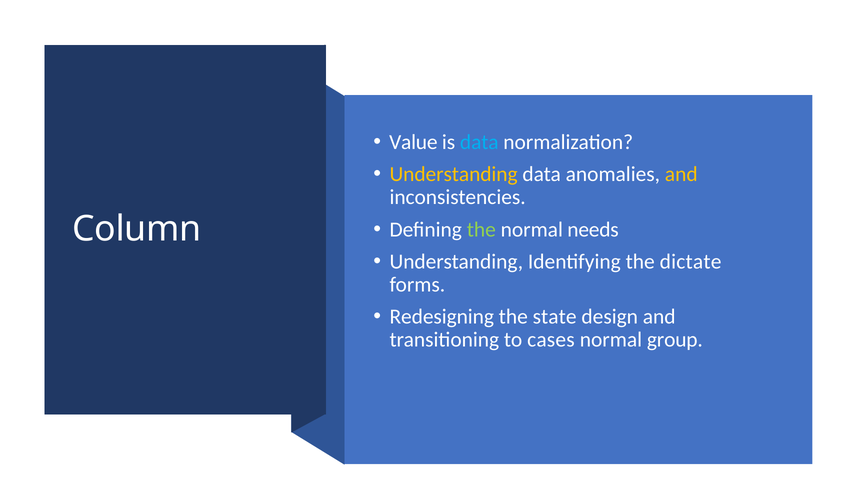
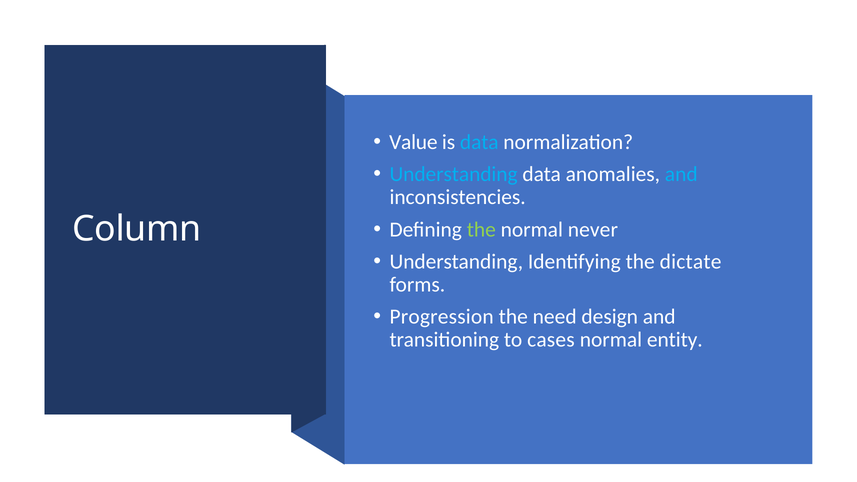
Understanding colour: yellow -> light blue (454, 174)
and colour: yellow -> light blue (681, 174)
needs: needs -> never (593, 229)
Redesigning: Redesigning -> Progression (442, 317)
state: state -> need (555, 317)
group: group -> entity (675, 340)
